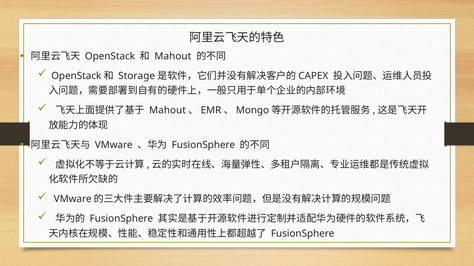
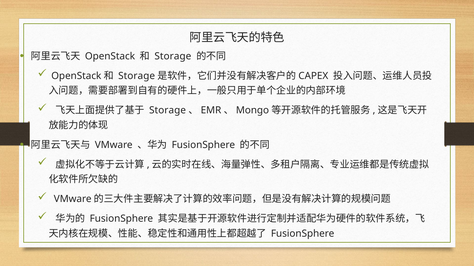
Mahout: Mahout -> Storage (173, 56)
Mahout: Mahout -> Storage (168, 111)
